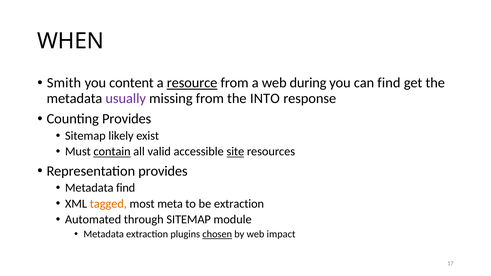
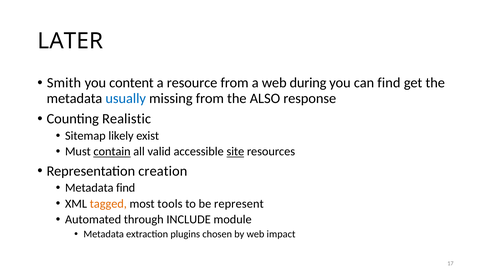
WHEN: WHEN -> LATER (70, 41)
resource underline: present -> none (192, 83)
usually colour: purple -> blue (126, 98)
INTO: INTO -> ALSO (265, 98)
Counting Provides: Provides -> Realistic (127, 119)
Representation provides: provides -> creation (163, 171)
meta: meta -> tools (170, 204)
be extraction: extraction -> represent (239, 204)
through SITEMAP: SITEMAP -> INCLUDE (189, 220)
chosen underline: present -> none (217, 234)
